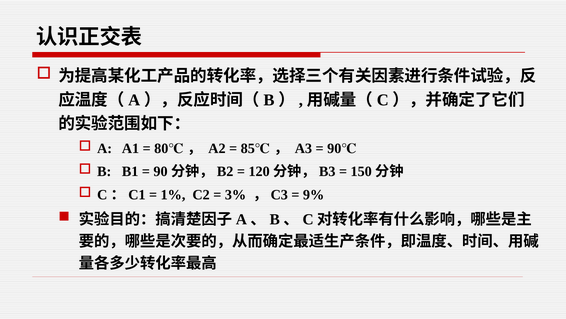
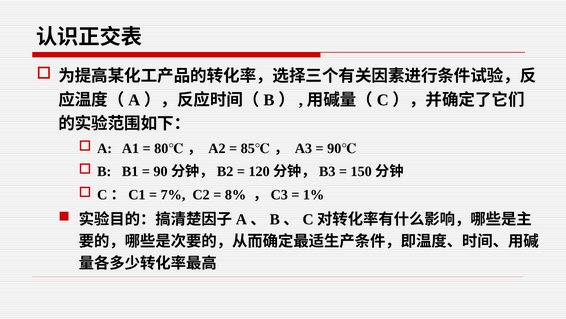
1%: 1% -> 7% (173, 194)
3%: 3% -> 8% (235, 194)
9%: 9% -> 1% (314, 194)
